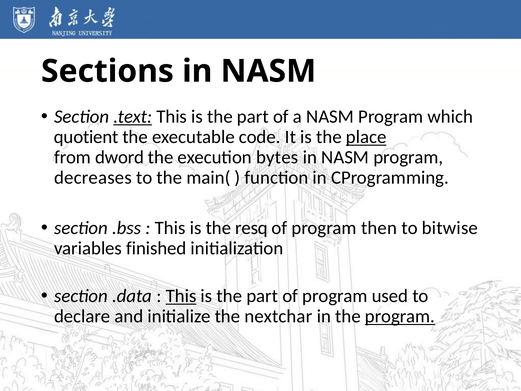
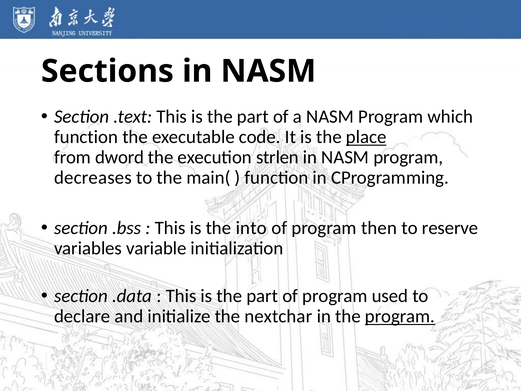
.text underline: present -> none (133, 117)
quotient: quotient -> function (86, 137)
bytes: bytes -> strlen (277, 157)
resq: resq -> into (251, 228)
bitwise: bitwise -> reserve (450, 228)
finished: finished -> variable (156, 248)
This underline: present -> none (181, 296)
